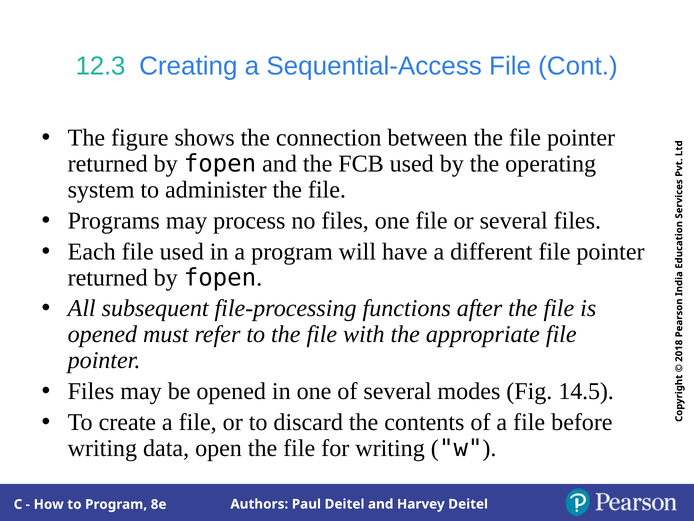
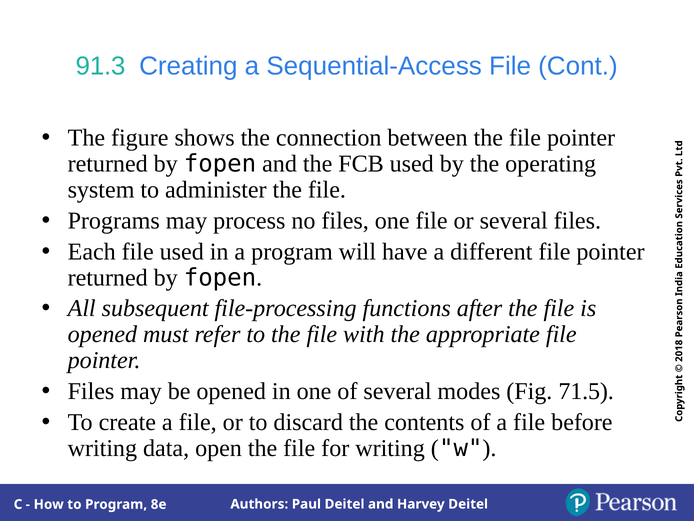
12.3: 12.3 -> 91.3 (101, 66)
14.5: 14.5 -> 71.5 (586, 391)
